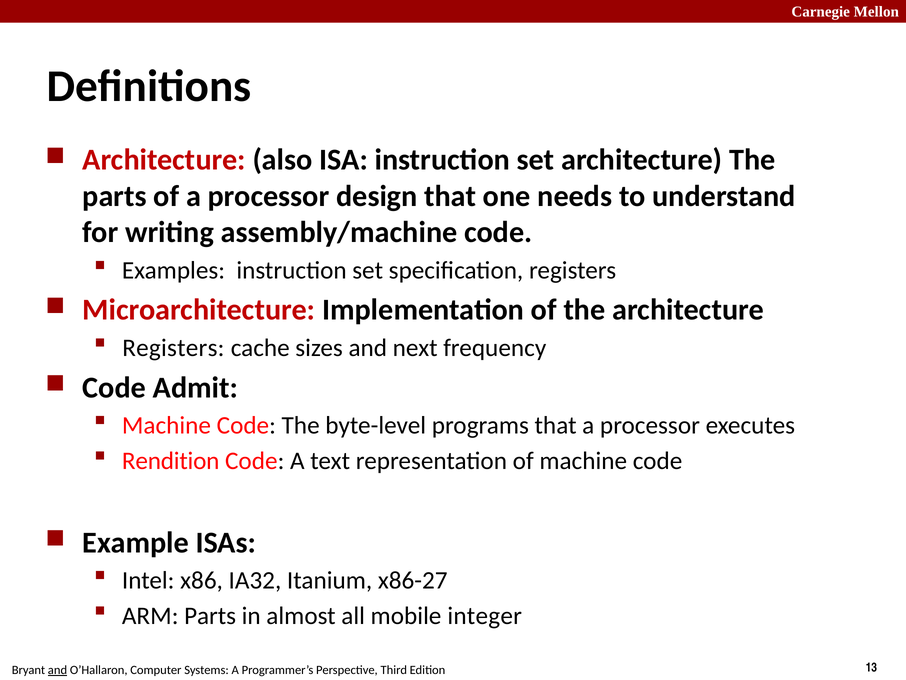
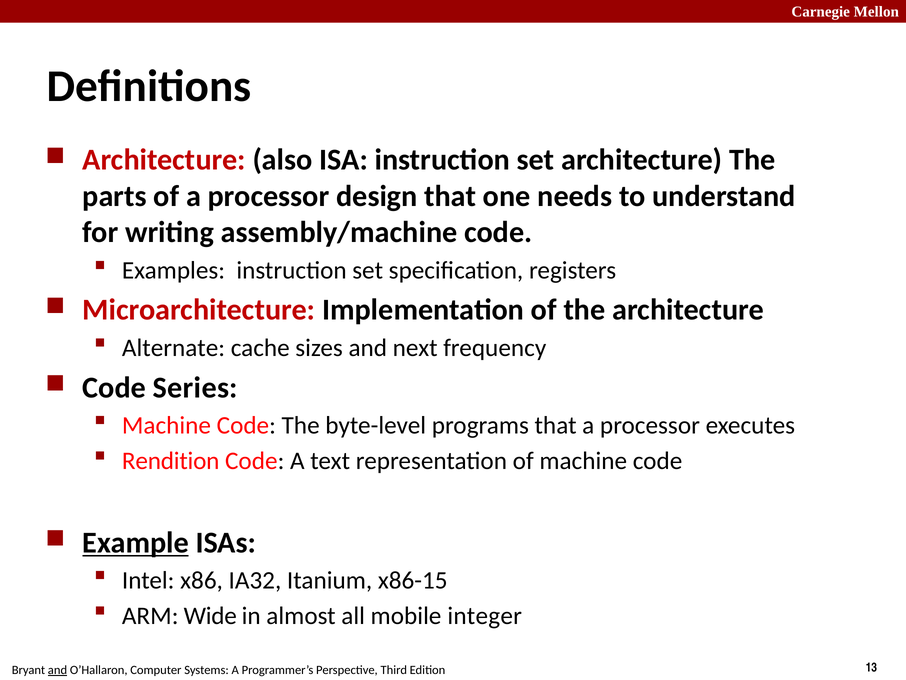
Registers: Registers -> Alternate (174, 348)
Admit: Admit -> Series (195, 387)
Example underline: none -> present (136, 542)
x86-27: x86-27 -> x86-15 (413, 580)
ARM Parts: Parts -> Wide (210, 615)
